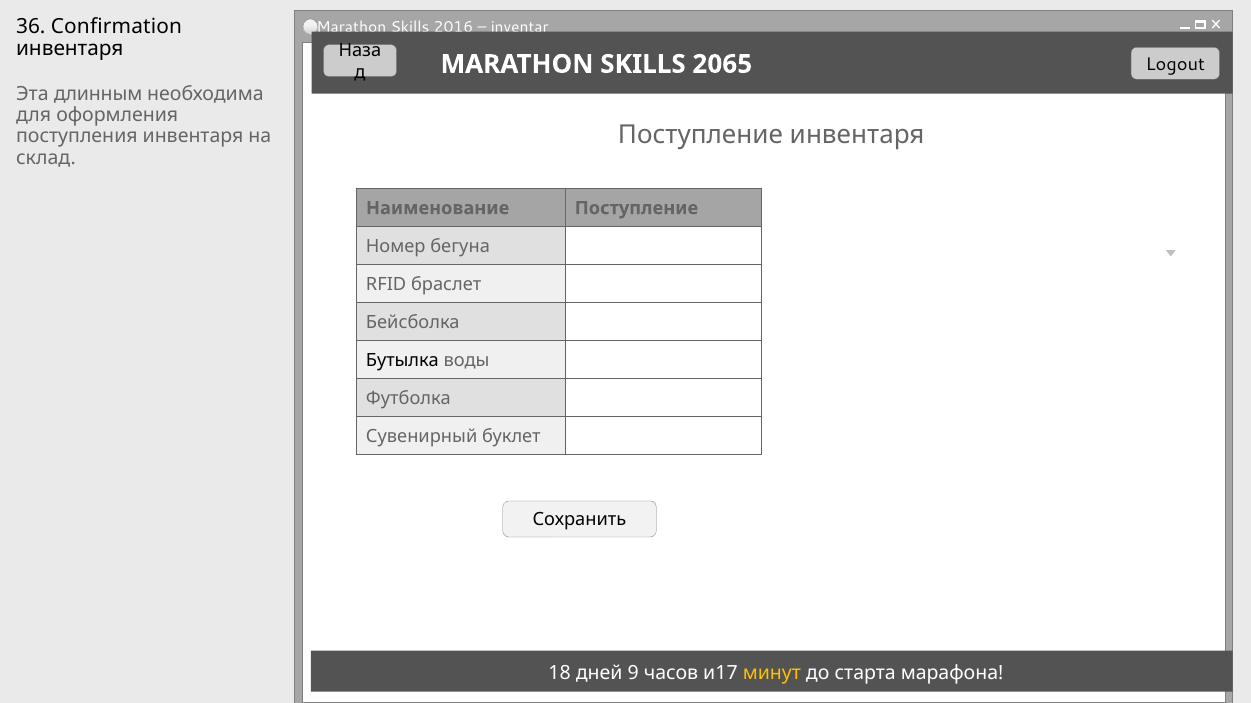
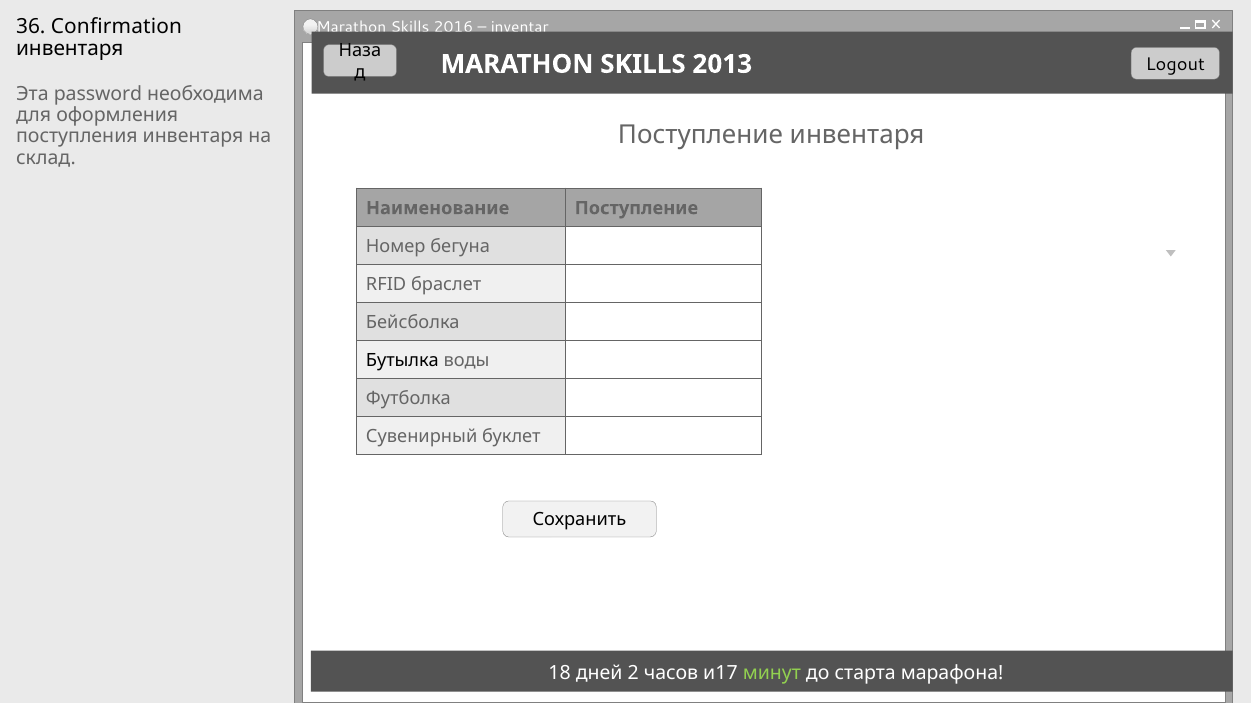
2065: 2065 -> 2013 (722, 64)
длинным: длинным -> password (98, 94)
9: 9 -> 2 (633, 673)
минут colour: yellow -> light green (772, 673)
